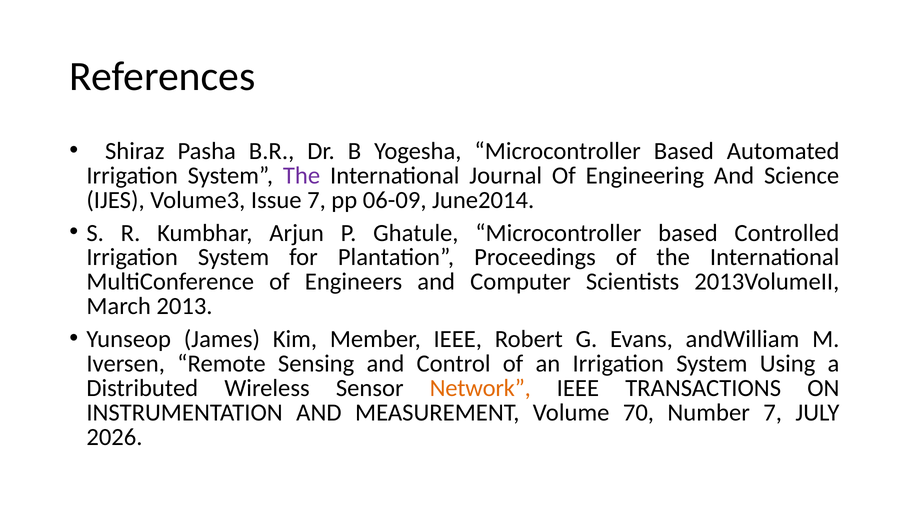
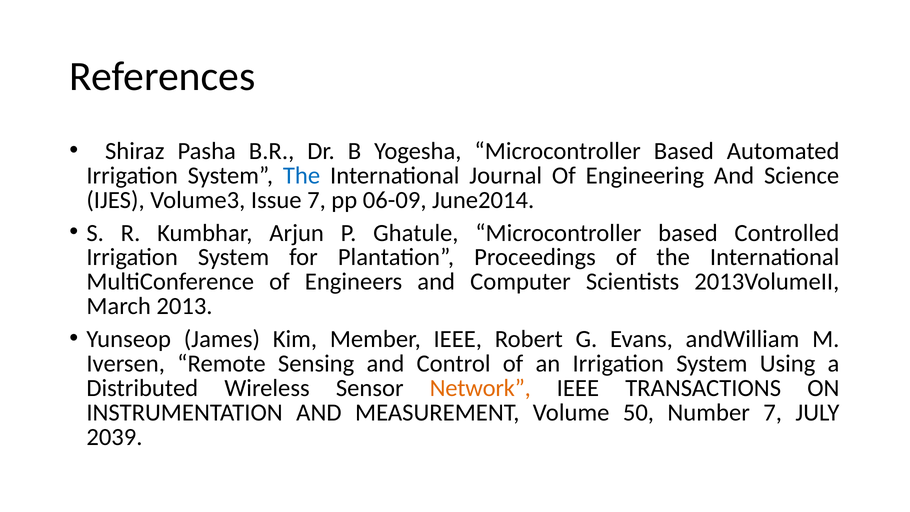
The colour: purple -> blue (302, 175)
70: 70 -> 50 (638, 412)
2026: 2026 -> 2039 (114, 437)
